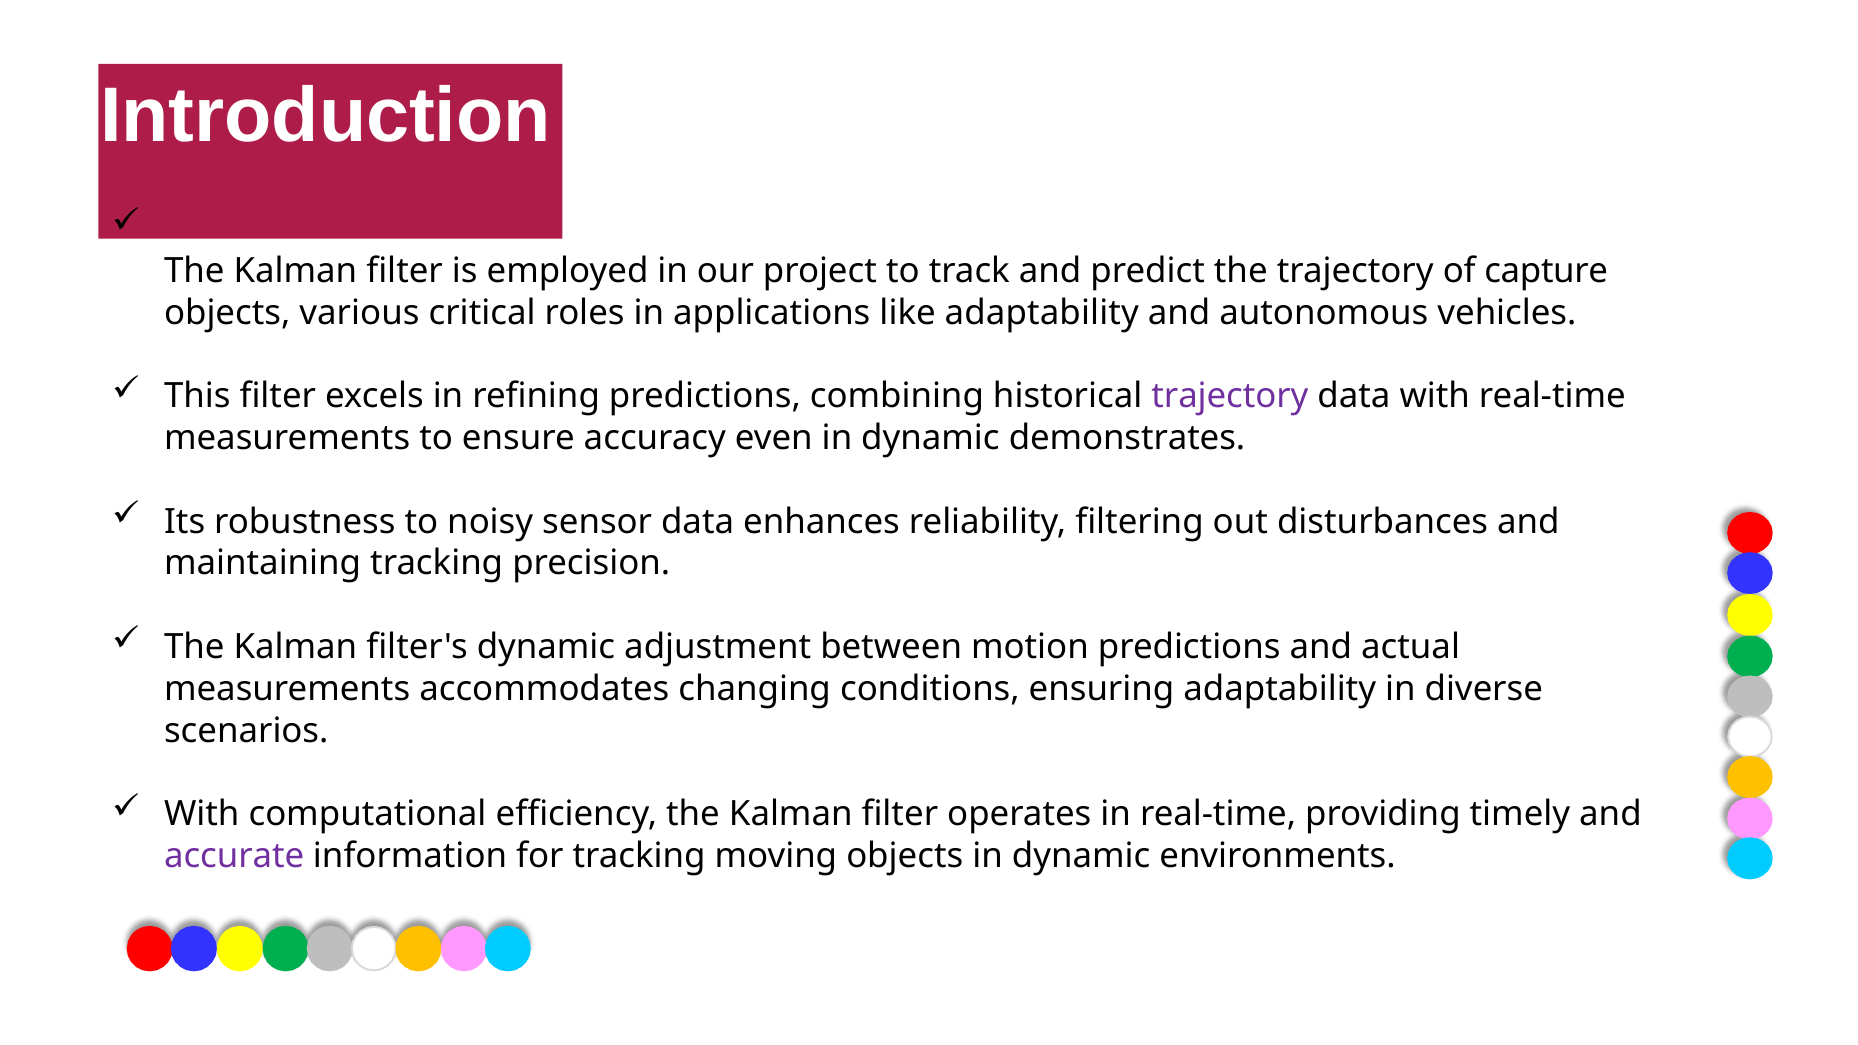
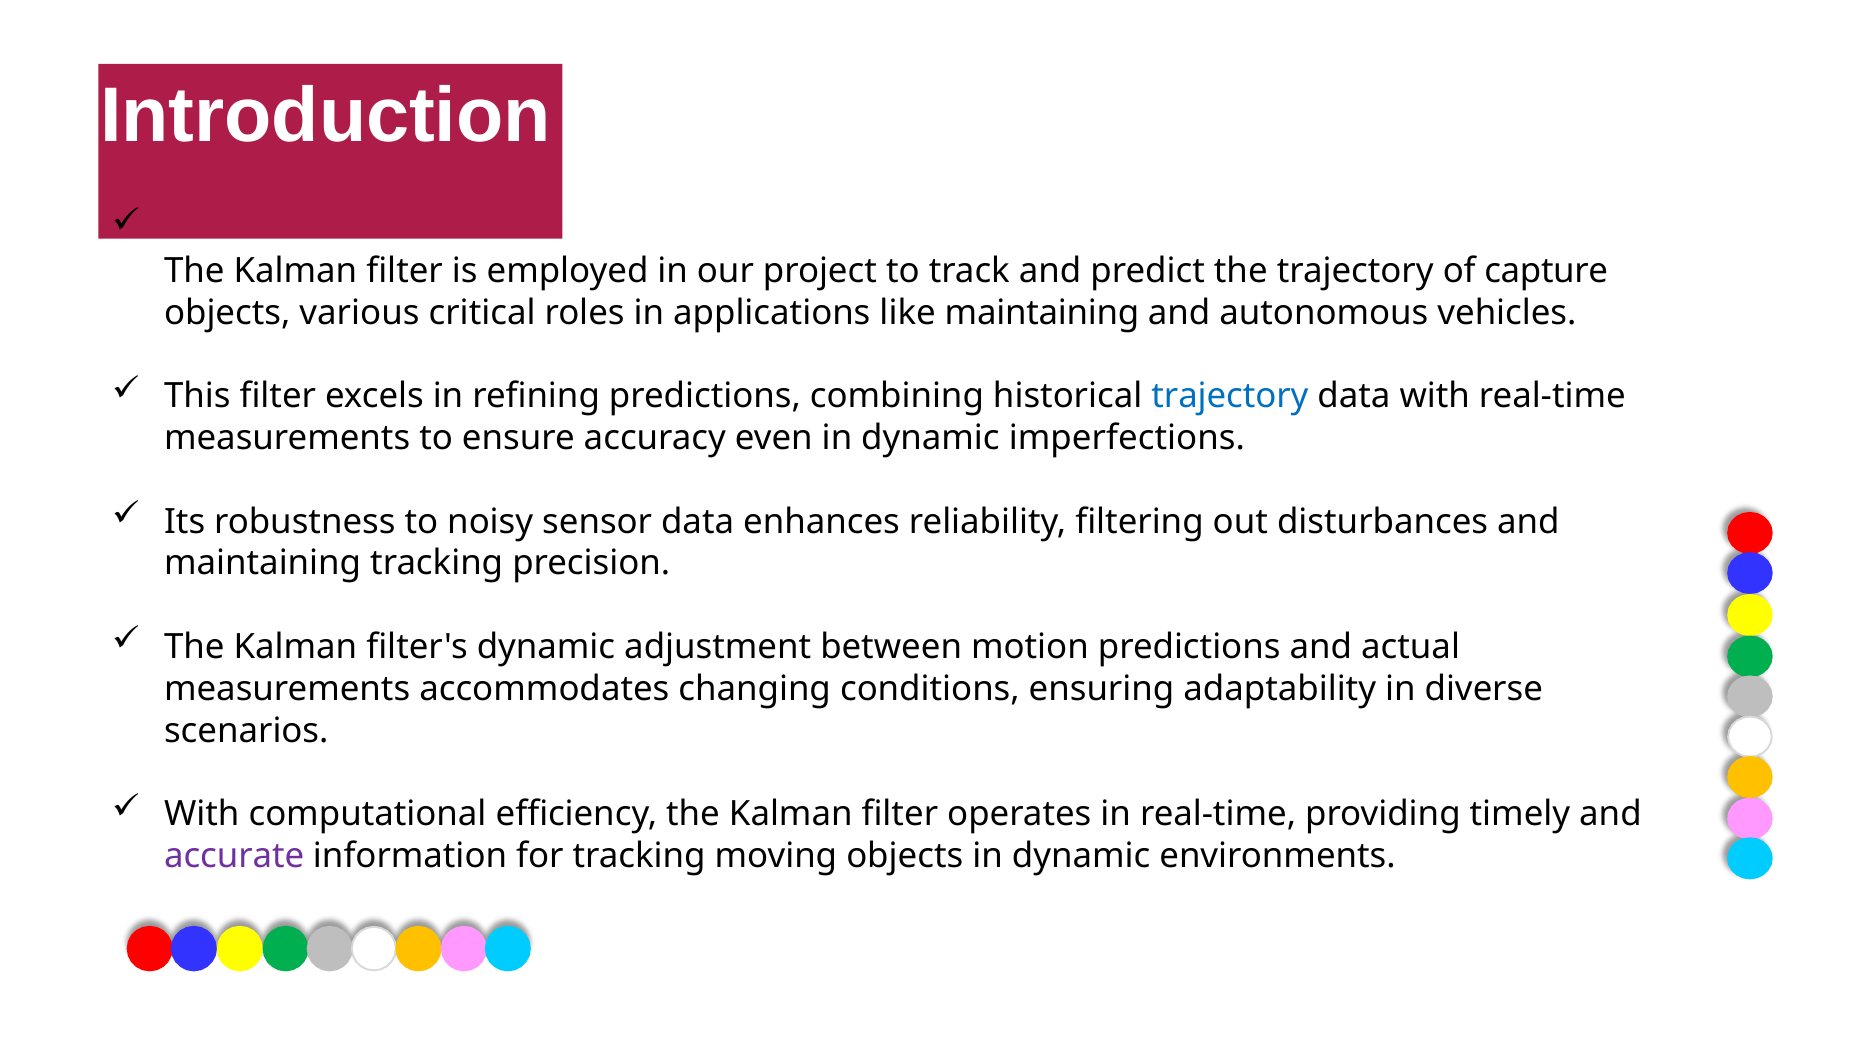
like adaptability: adaptability -> maintaining (1042, 313)
trajectory colour: purple -> blue (1230, 396)
demonstrates: demonstrates -> imperfections (1127, 438)
